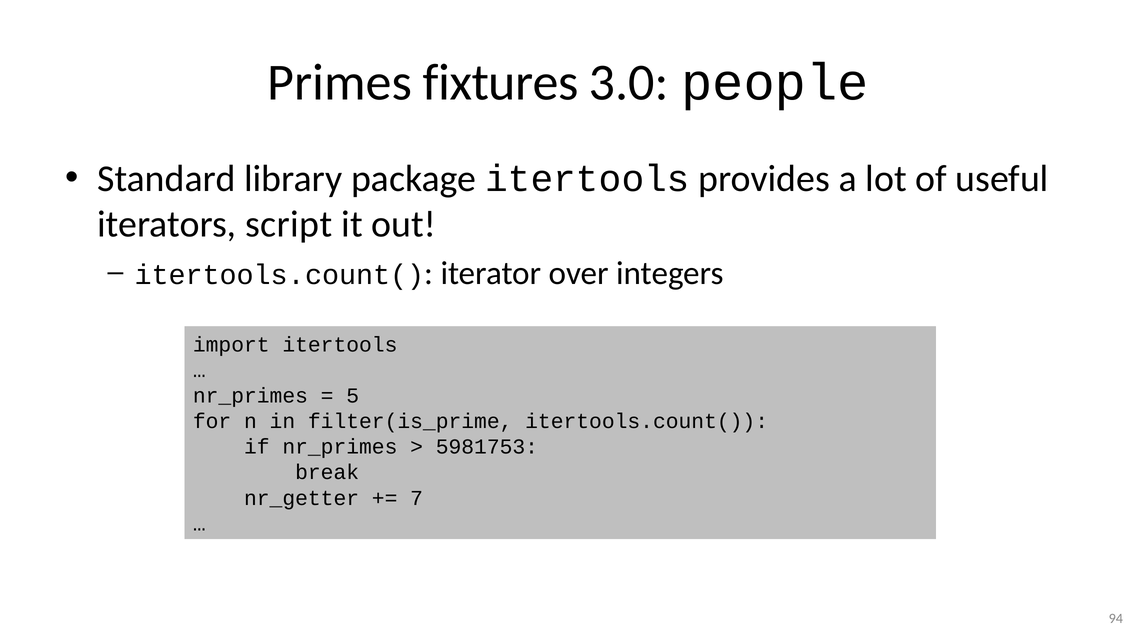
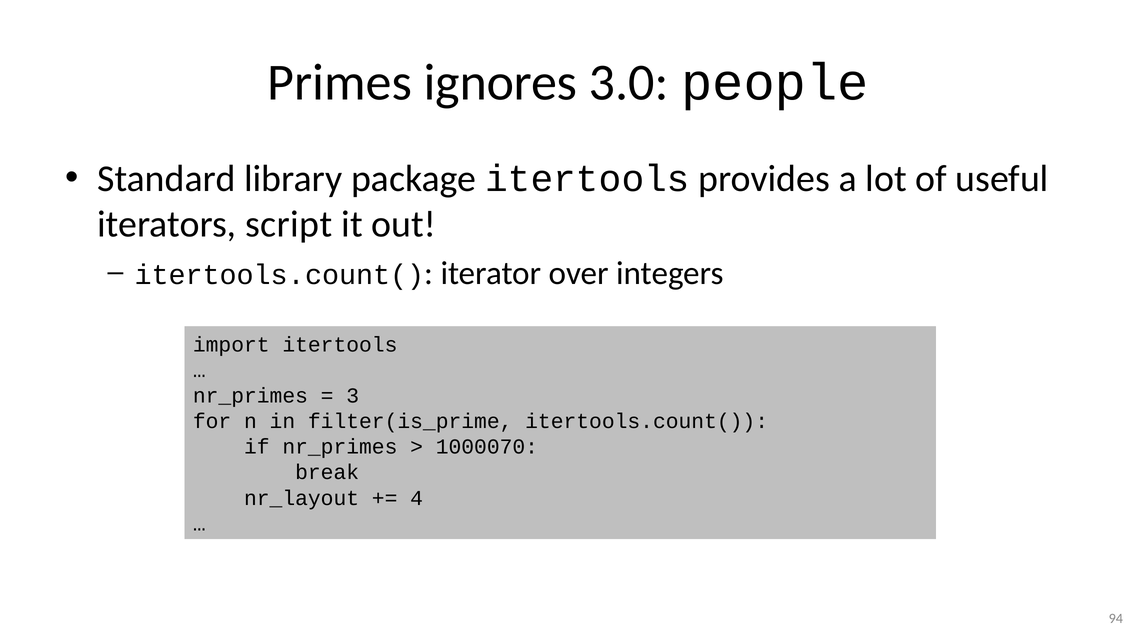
fixtures: fixtures -> ignores (501, 82)
5: 5 -> 3 (353, 396)
5981753: 5981753 -> 1000070 (487, 447)
nr_getter: nr_getter -> nr_layout (302, 498)
7: 7 -> 4 (417, 498)
